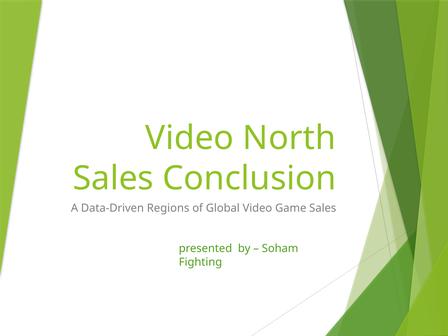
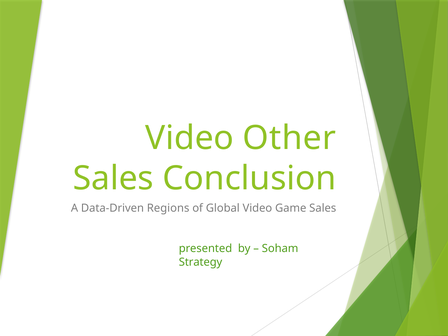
North: North -> Other (289, 138)
Fighting: Fighting -> Strategy (201, 262)
